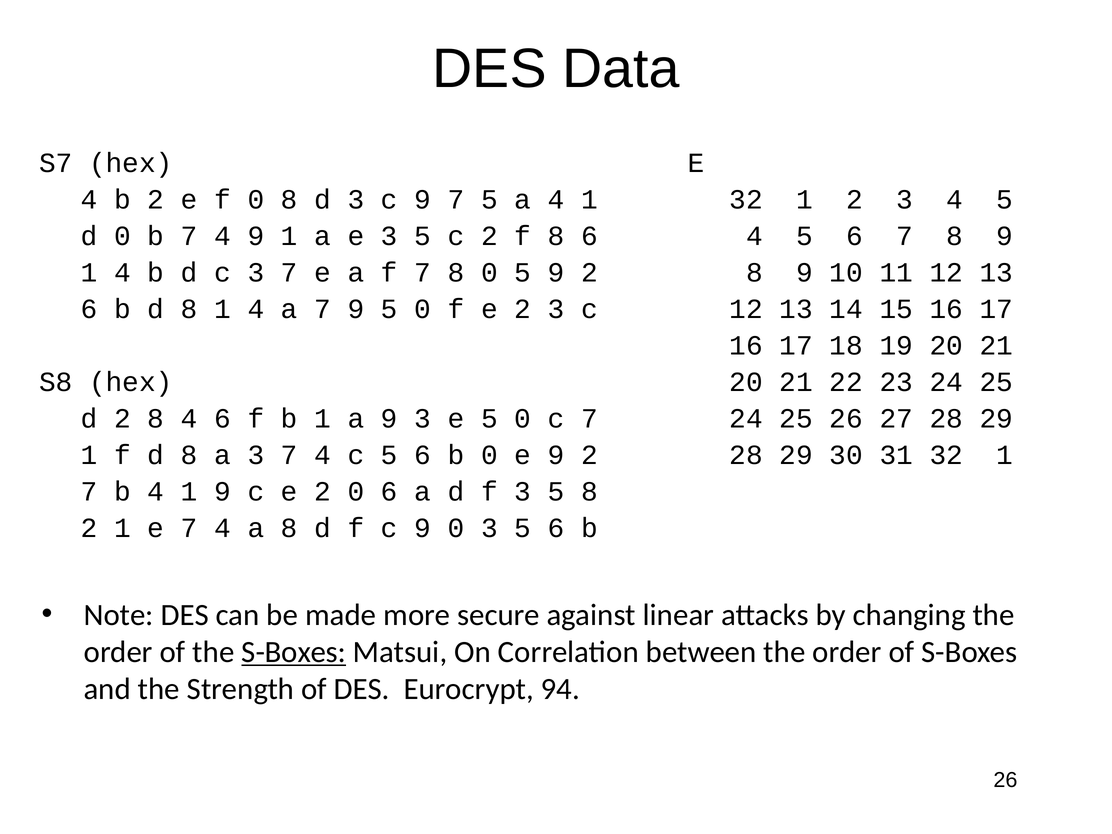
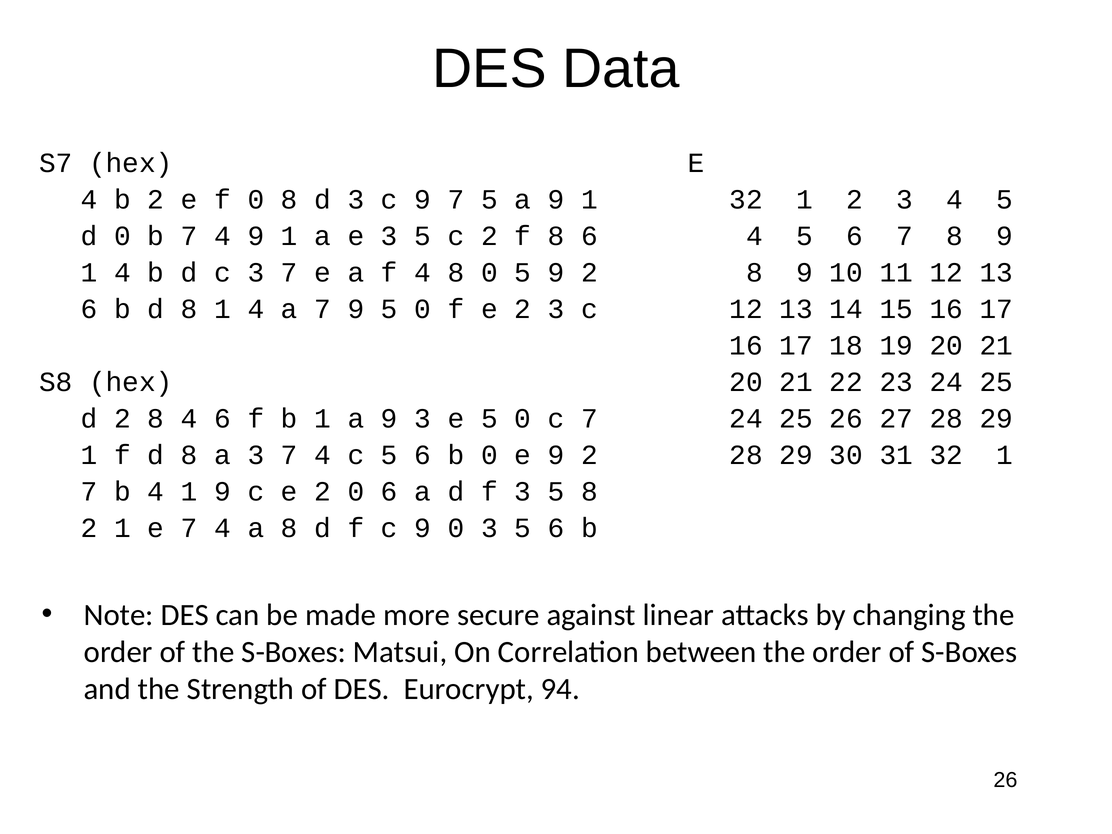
5 a 4: 4 -> 9 (556, 200)
f 7: 7 -> 4 (423, 273)
S-Boxes underline: present -> none (294, 652)
